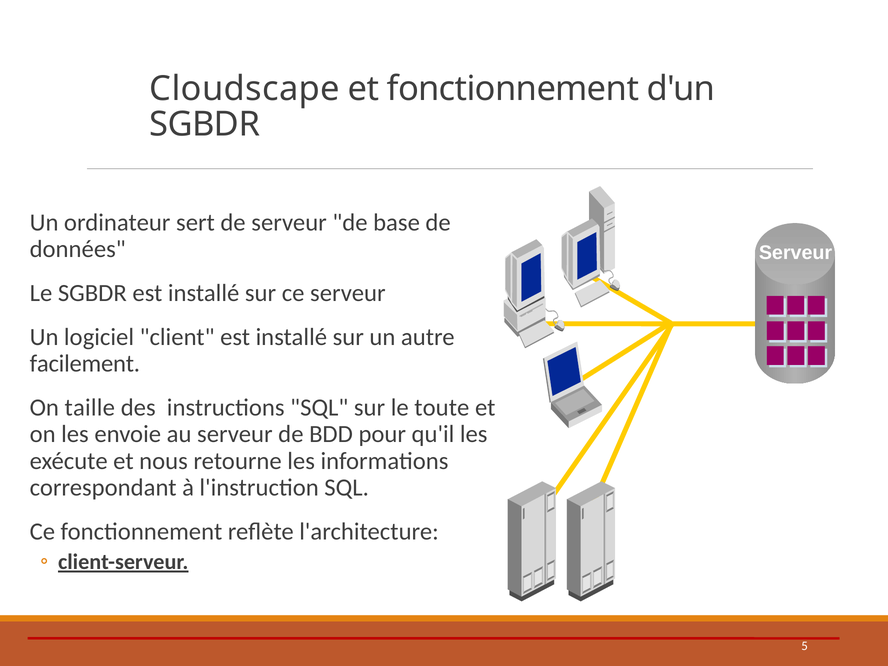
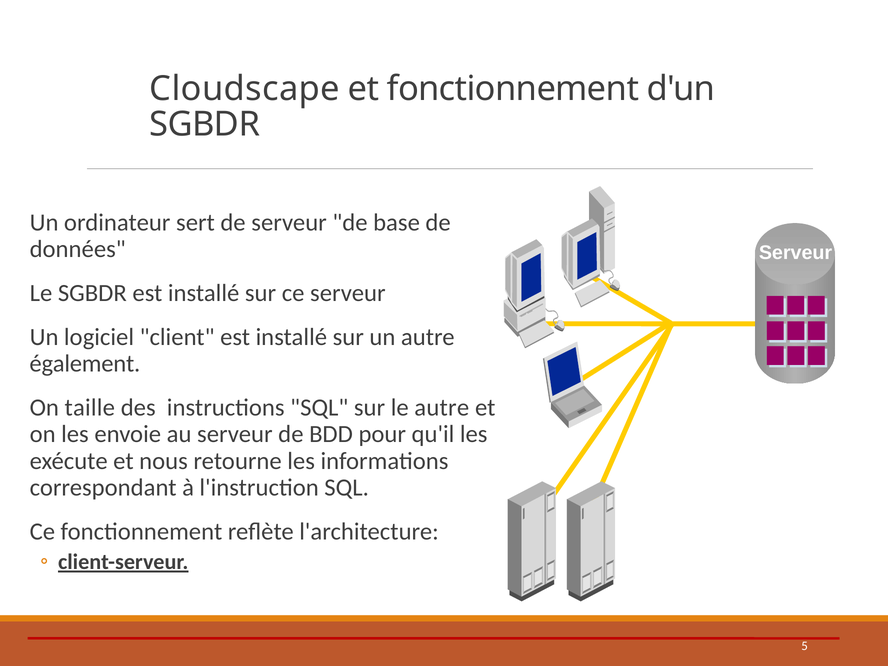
facilement: facilement -> également (85, 364)
le toute: toute -> autre (442, 408)
